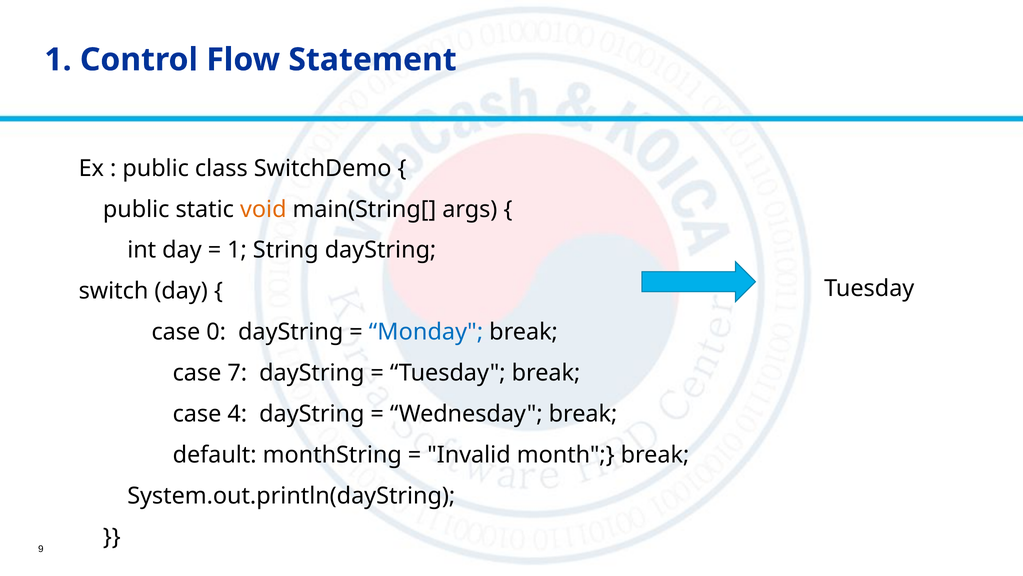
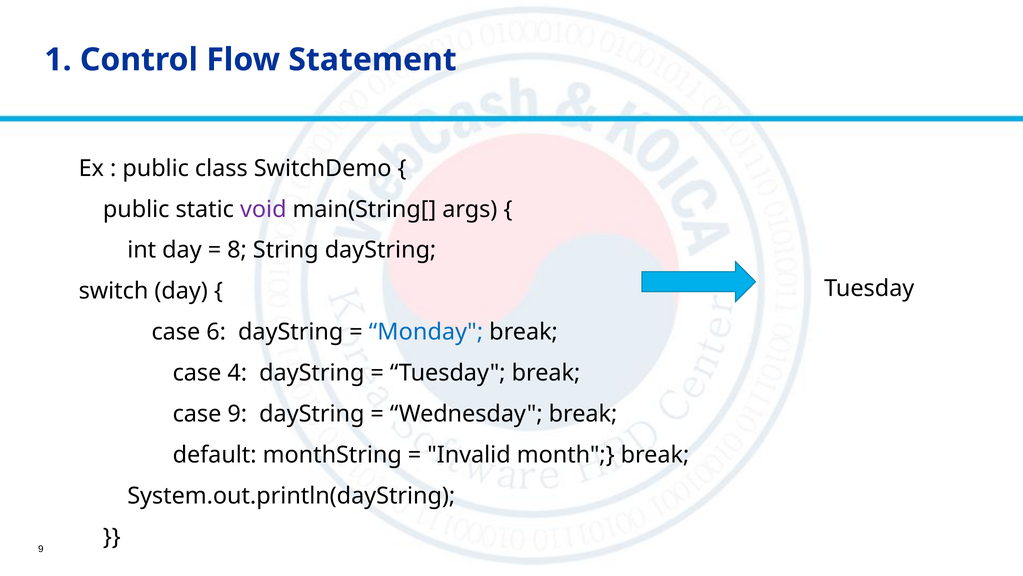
void colour: orange -> purple (263, 209)
1: 1 -> 8 (237, 250)
0: 0 -> 6 (216, 332)
7: 7 -> 4 (237, 373)
case 4: 4 -> 9 (237, 414)
